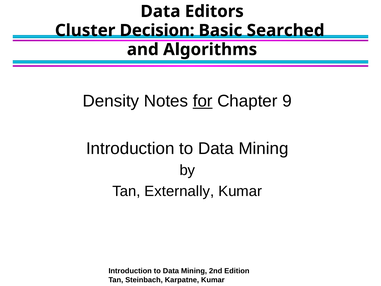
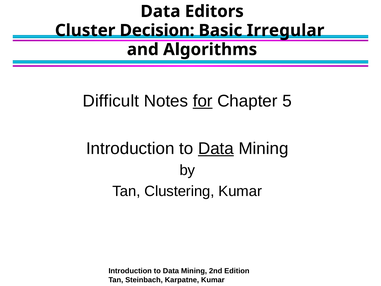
Searched: Searched -> Irregular (286, 30)
Density: Density -> Difficult (111, 101)
9: 9 -> 5 (287, 101)
Data underline: none -> present (216, 148)
Externally: Externally -> Clustering (179, 191)
